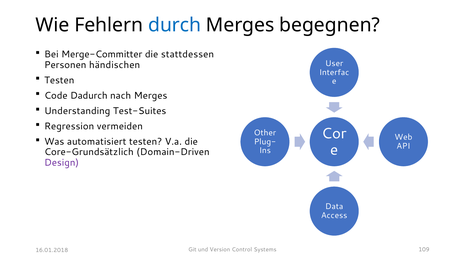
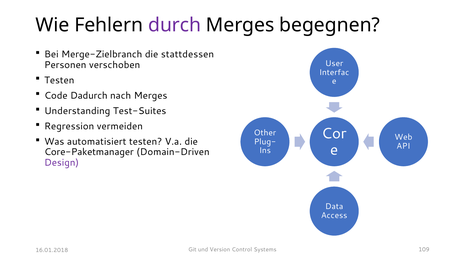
durch colour: blue -> purple (175, 25)
Merge-Committer: Merge-Committer -> Merge-Zielbranch (102, 54)
händischen: händischen -> verschoben (115, 65)
Core-Grundsätzlich: Core-Grundsätzlich -> Core-Paketmanager (89, 152)
